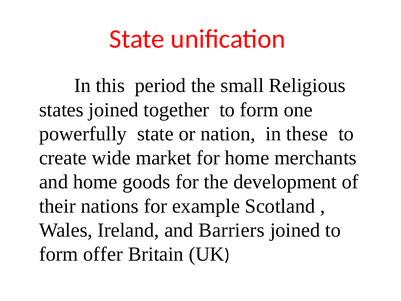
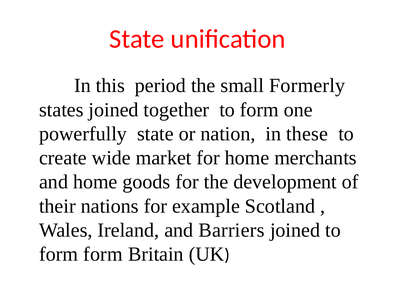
Religious: Religious -> Formerly (307, 86)
form offer: offer -> form (103, 254)
